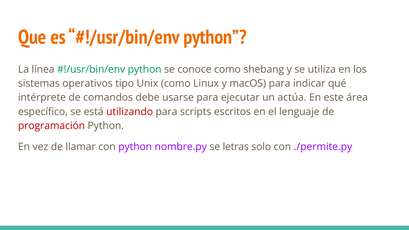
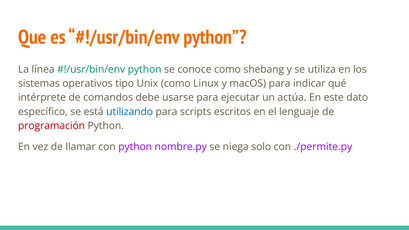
área: área -> dato (357, 98)
utilizando colour: red -> blue (130, 112)
letras: letras -> niega (236, 147)
